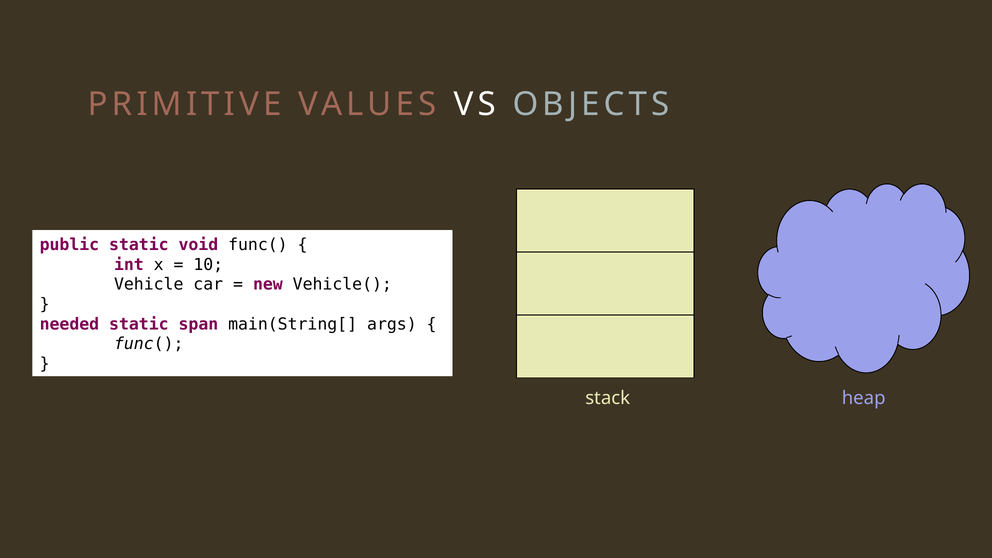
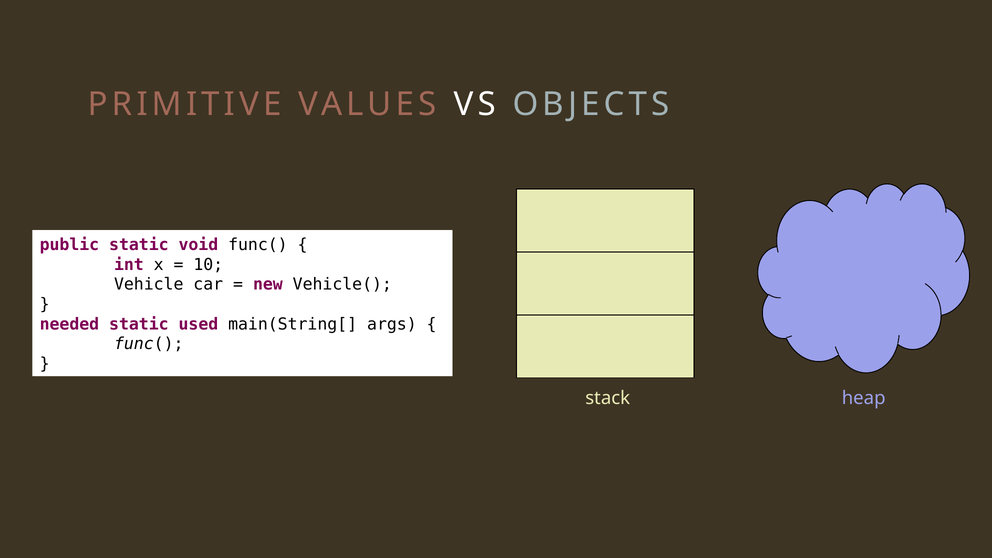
span: span -> used (198, 324)
